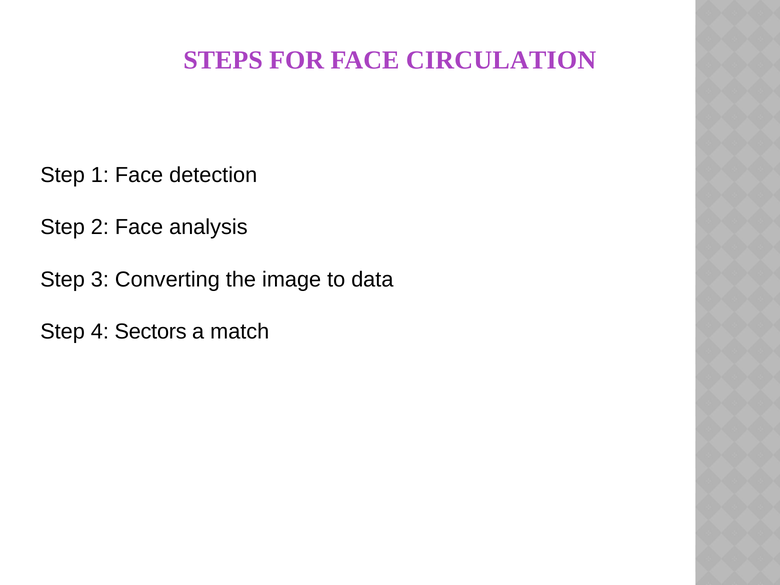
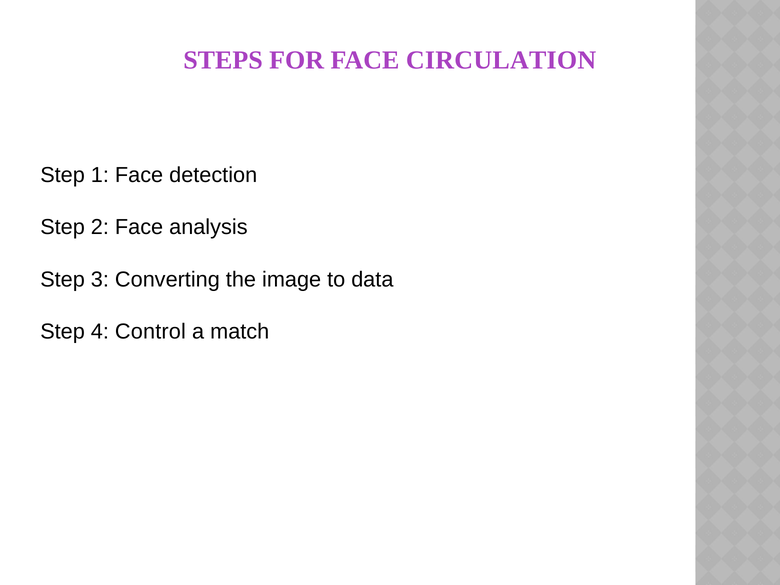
Sectors: Sectors -> Control (150, 331)
